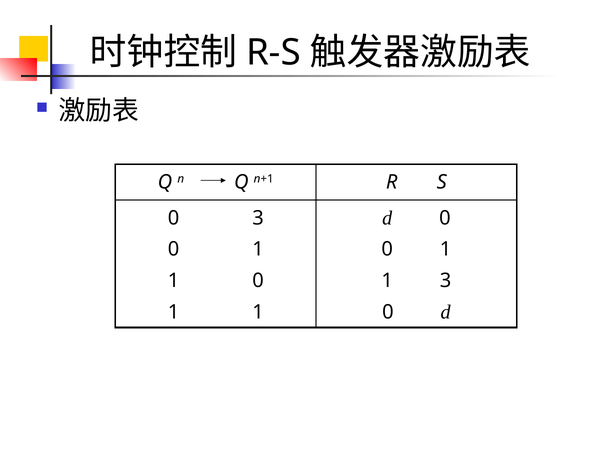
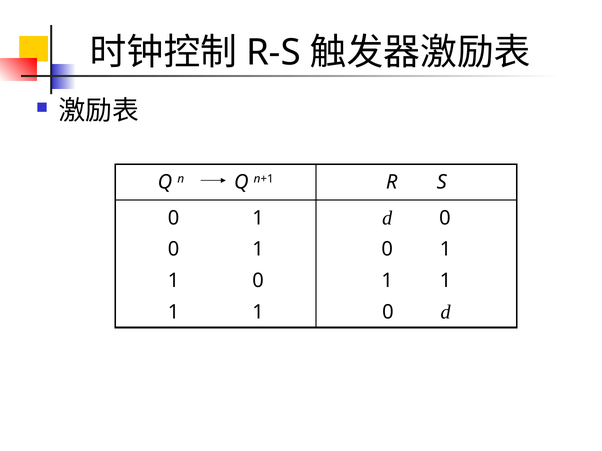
3: 3 -> 1 (258, 218)
3: 3 -> 1 (446, 281)
